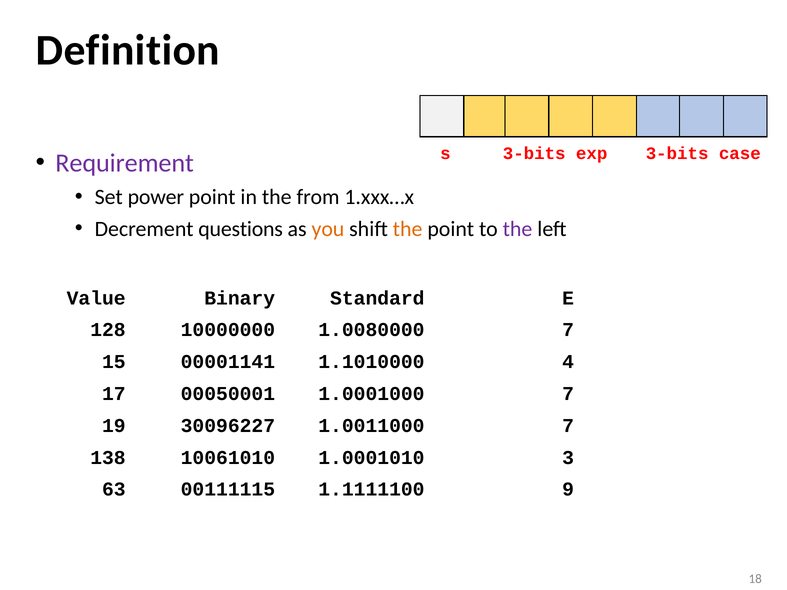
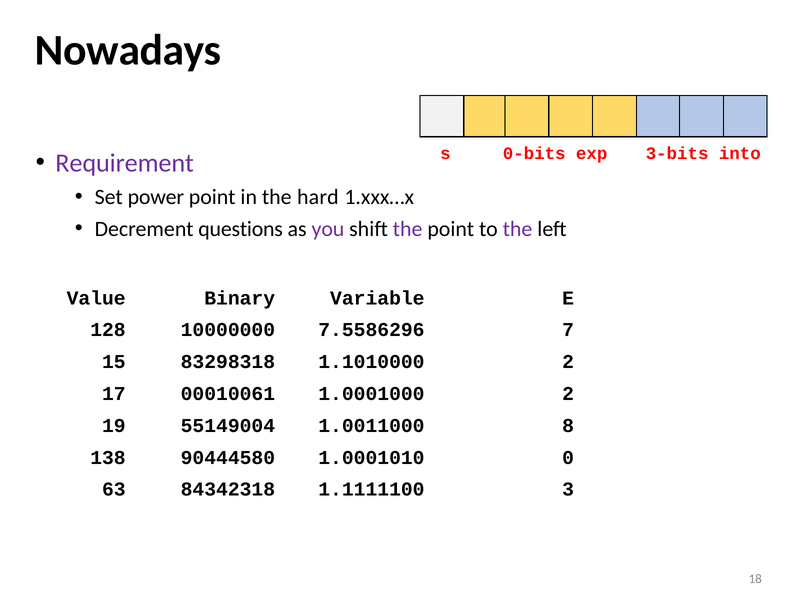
Definition: Definition -> Nowadays (128, 51)
3-bits: 3-bits -> 0-bits (534, 154)
case: case -> into (740, 154)
from: from -> hard (318, 197)
you colour: orange -> purple (328, 229)
the colour: orange -> purple (408, 229)
Standard: Standard -> Variable (377, 298)
1.0080000: 1.0080000 -> 7.5586296 (371, 330)
00001141: 00001141 -> 83298318 (228, 362)
1.1010000 4: 4 -> 2 (568, 362)
00050001: 00050001 -> 00010061 (228, 394)
1.0001000 7: 7 -> 2 (568, 394)
30096227: 30096227 -> 55149004 (228, 426)
1.0011000 7: 7 -> 8 (568, 426)
10061010: 10061010 -> 90444580 (228, 458)
3: 3 -> 0 (568, 458)
00111115: 00111115 -> 84342318 (228, 490)
9: 9 -> 3 (568, 490)
